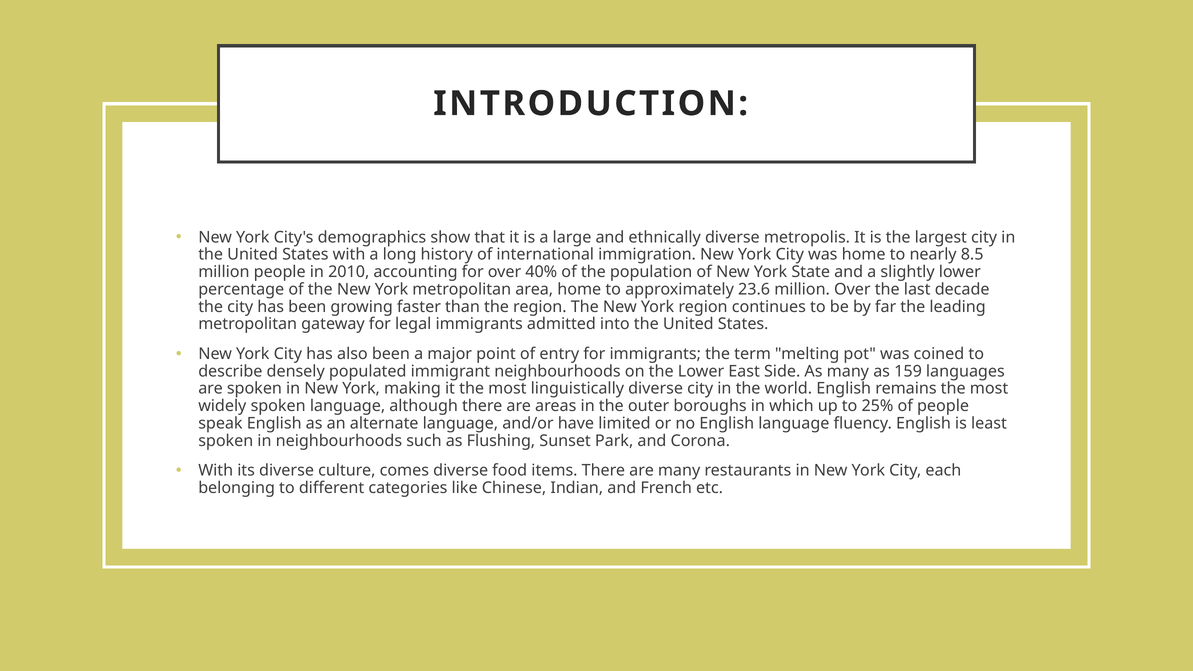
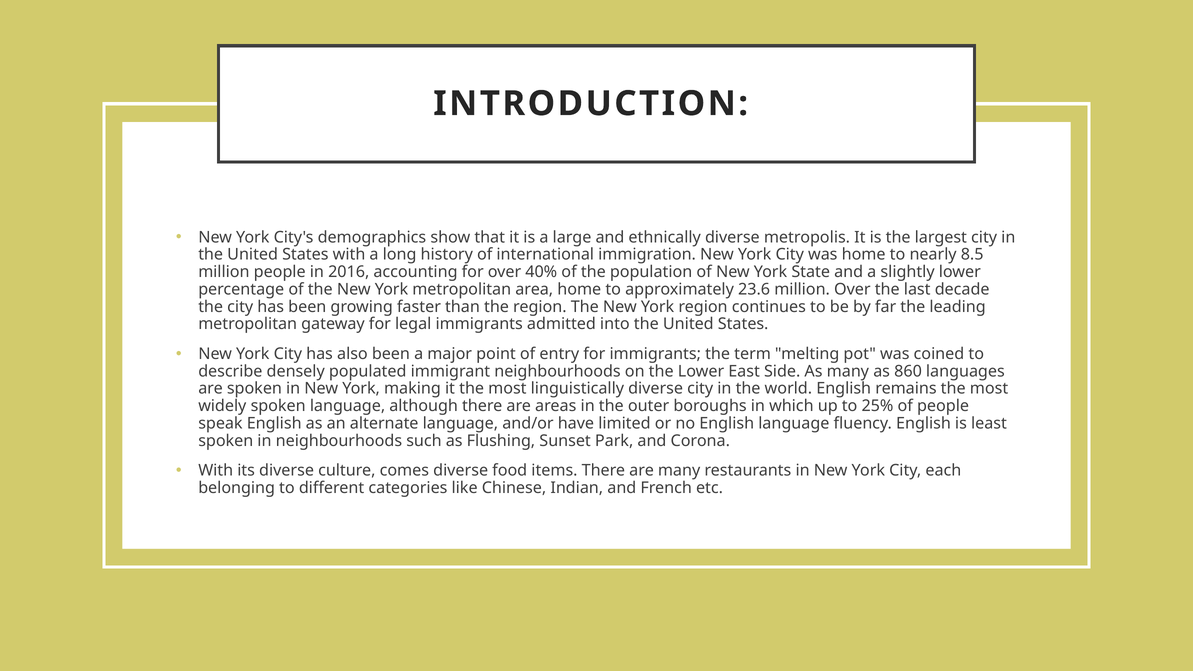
2010: 2010 -> 2016 (349, 272)
159: 159 -> 860 (908, 371)
